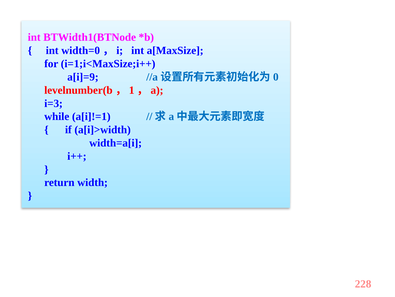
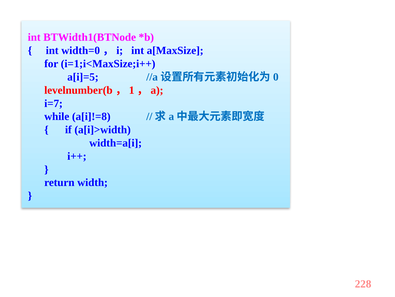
a[i]=9: a[i]=9 -> a[i]=5 (83, 77)
i=3: i=3 -> i=7 (53, 103)
a[i]!=1: a[i]!=1 -> a[i]!=8 (91, 116)
